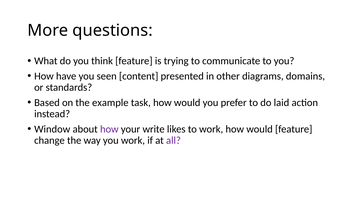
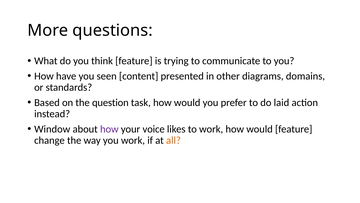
example: example -> question (110, 102)
write: write -> voice (154, 129)
all colour: purple -> orange (173, 140)
